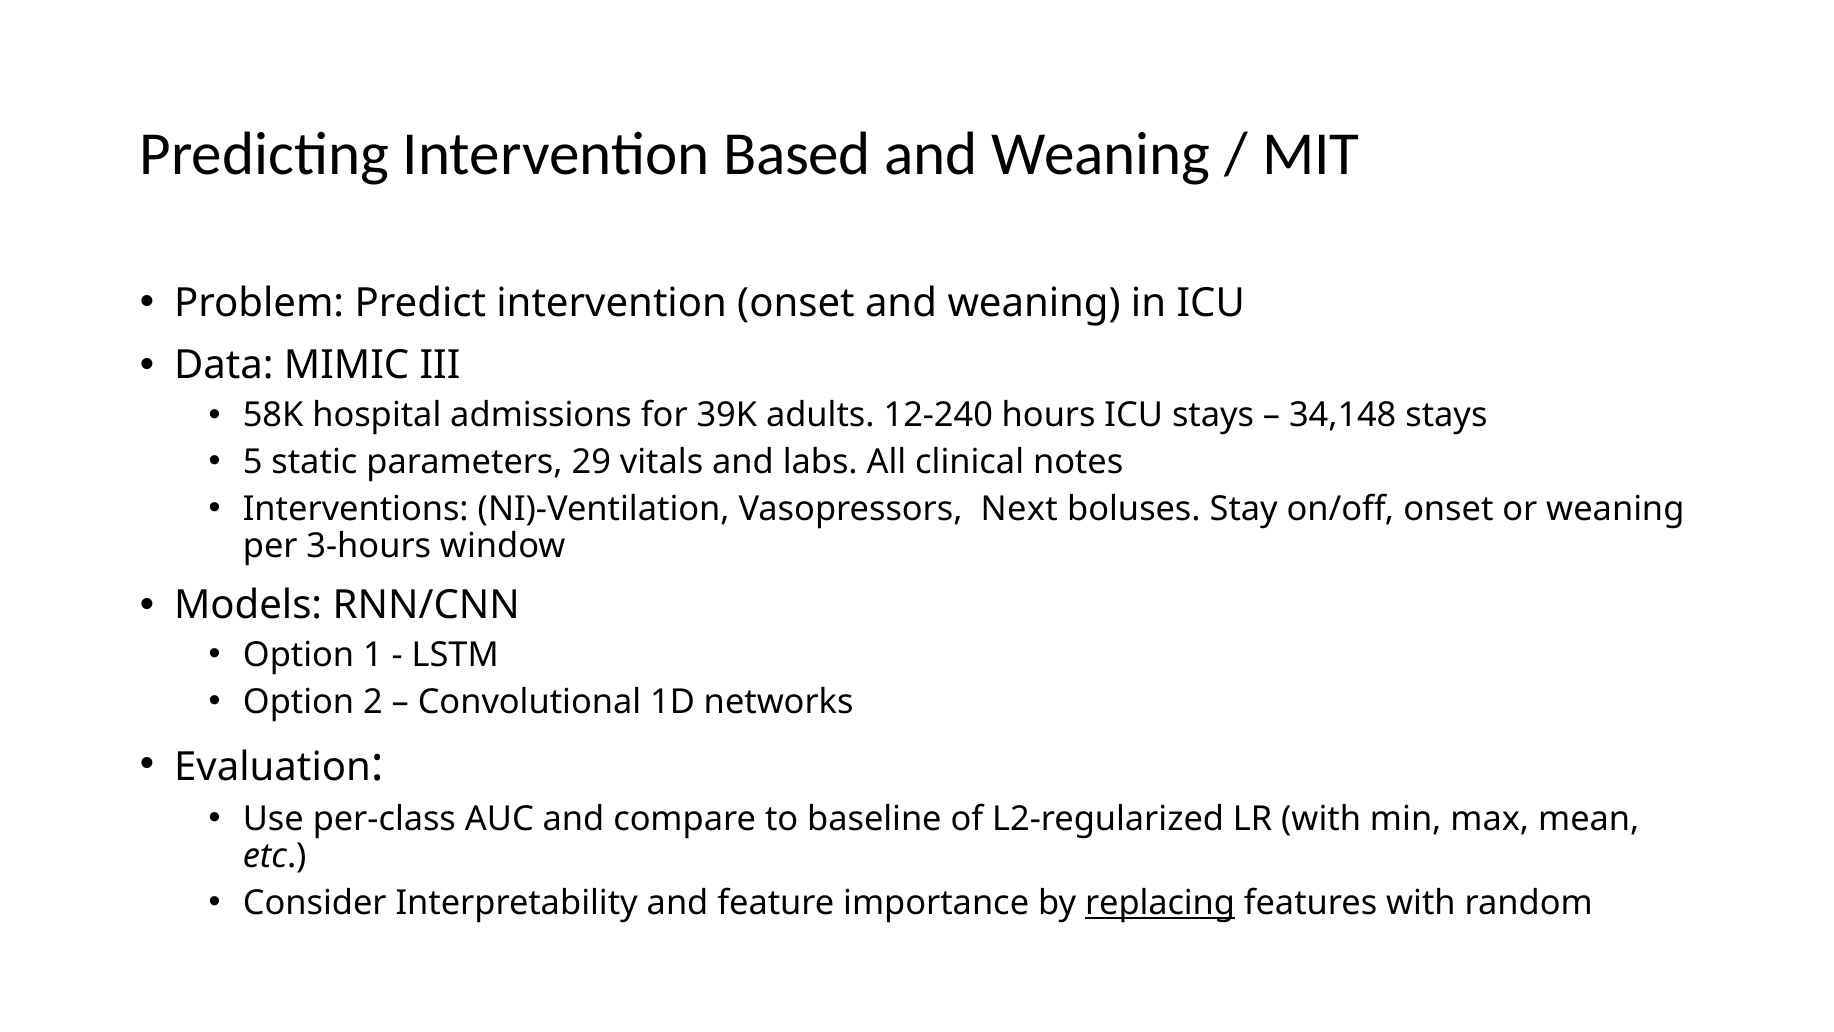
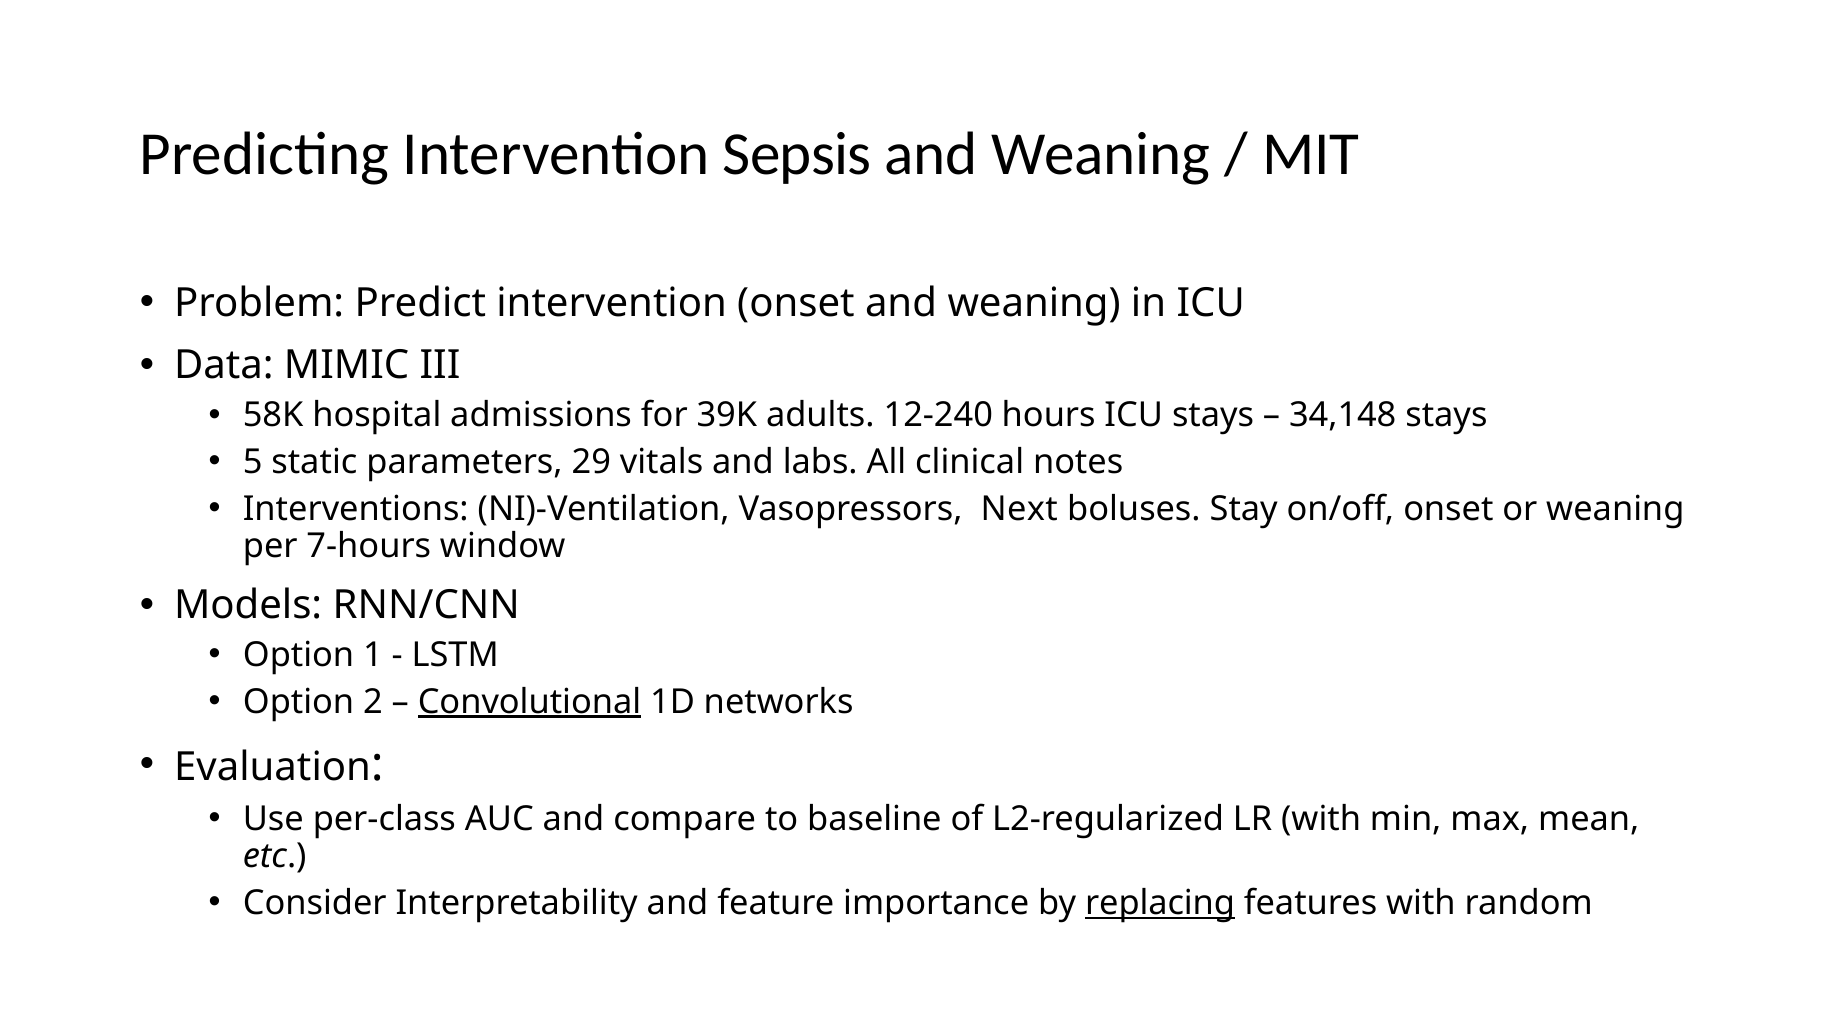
Based: Based -> Sepsis (797, 154)
3-hours: 3-hours -> 7-hours (369, 546)
Convolutional underline: none -> present (529, 701)
